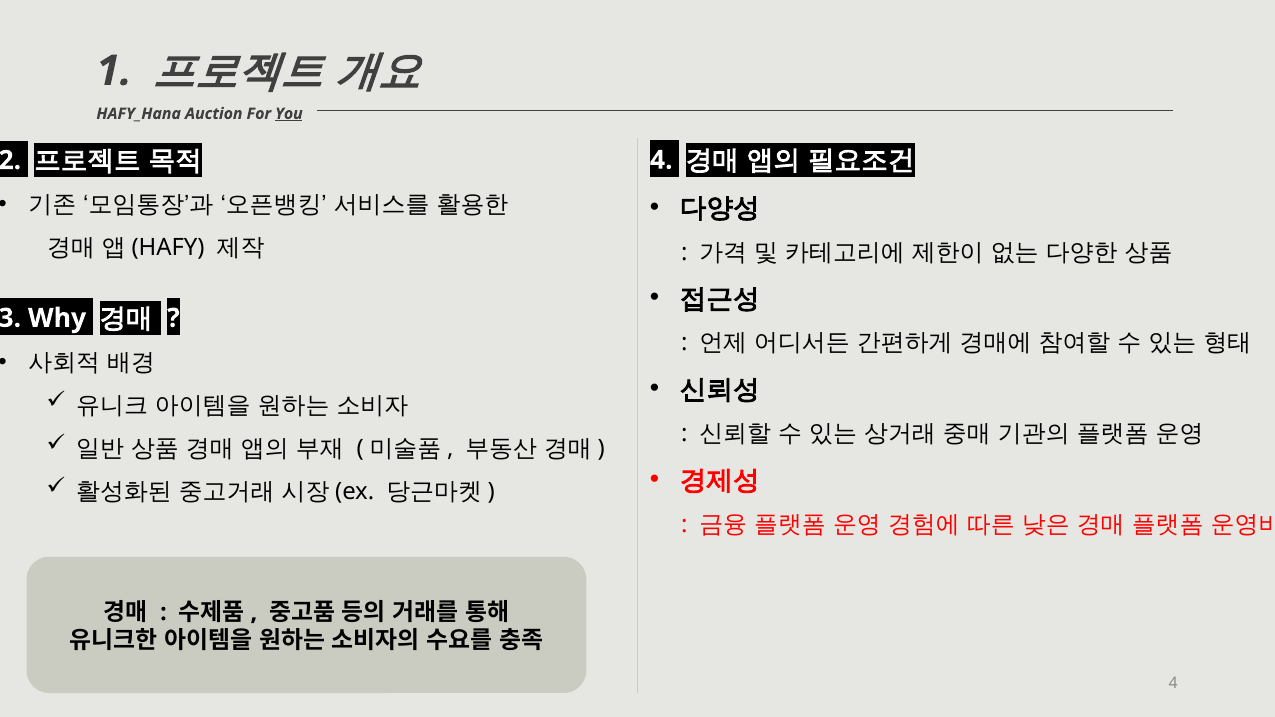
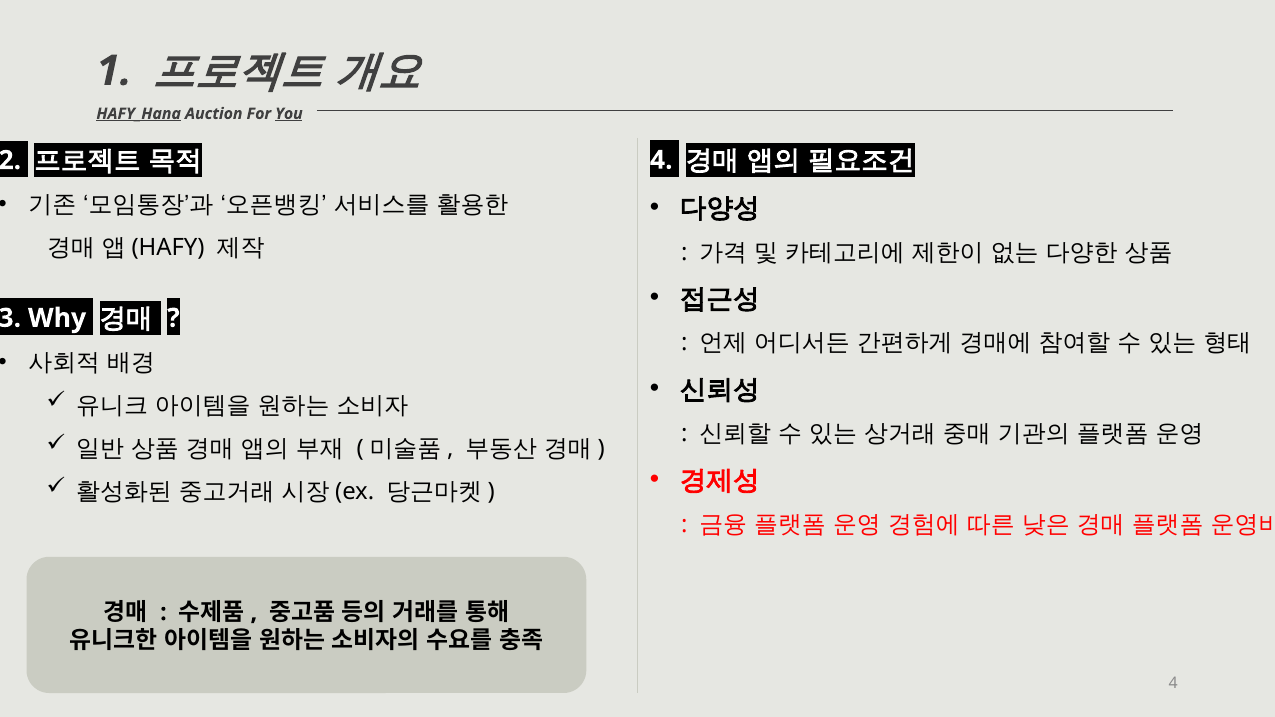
HAFY_Hana underline: none -> present (139, 114)
